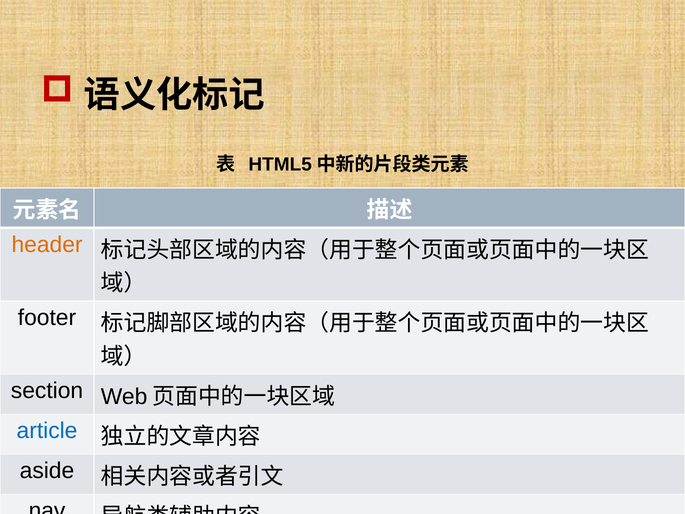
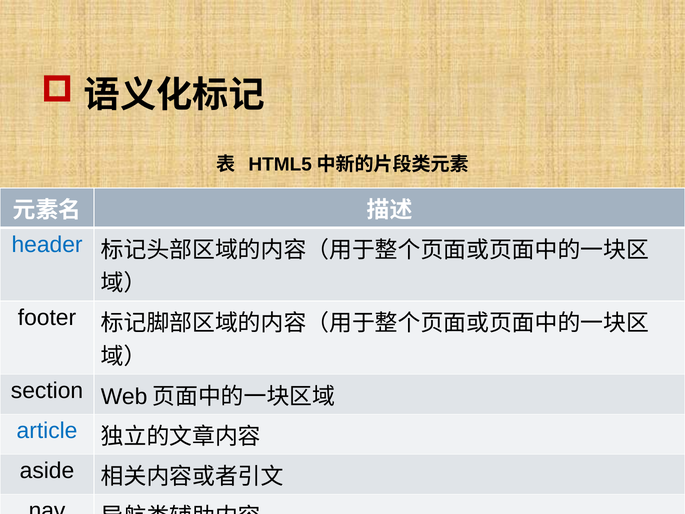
header colour: orange -> blue (47, 244)
